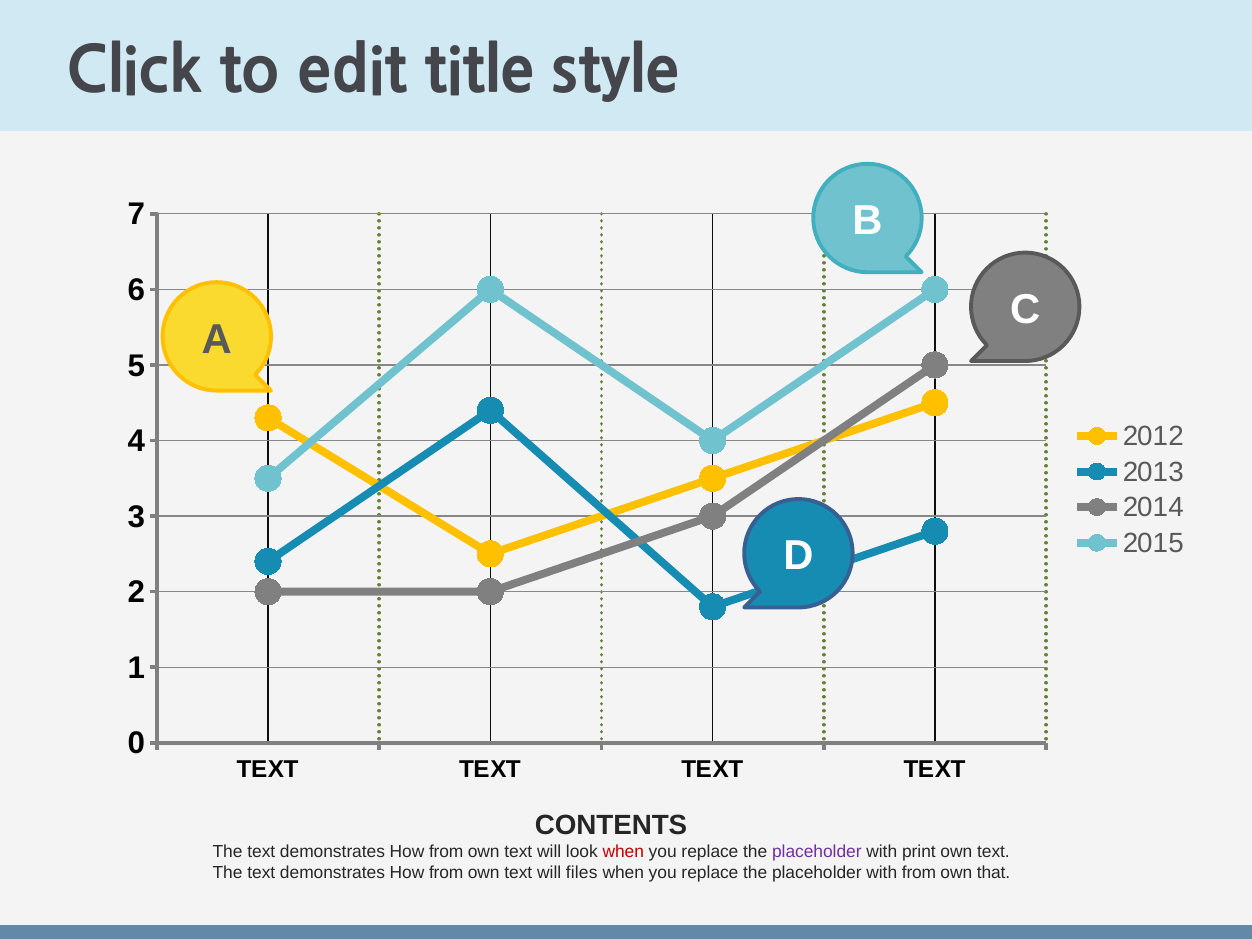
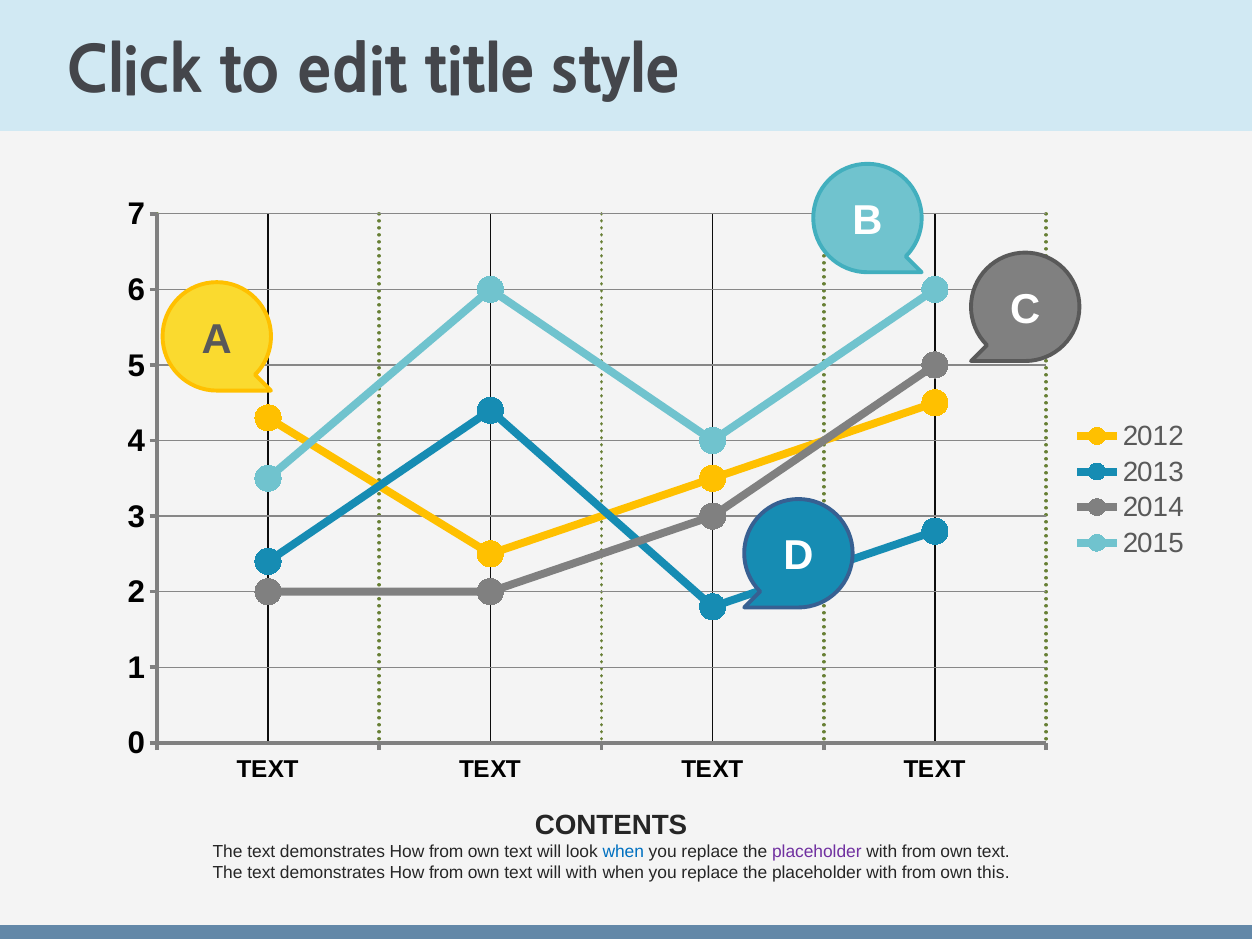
when colour: red -> blue (623, 852)
print: print -> from (919, 852)
will files: files -> with (582, 873)
that: that -> this (993, 873)
